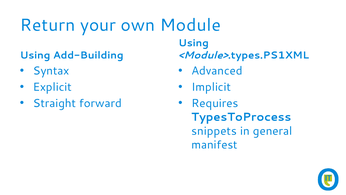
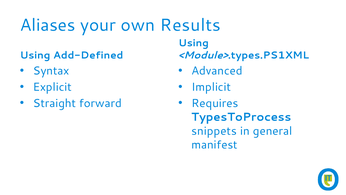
Return: Return -> Aliases (48, 25)
Module: Module -> Results (190, 25)
Add-Building: Add-Building -> Add-Defined (88, 55)
